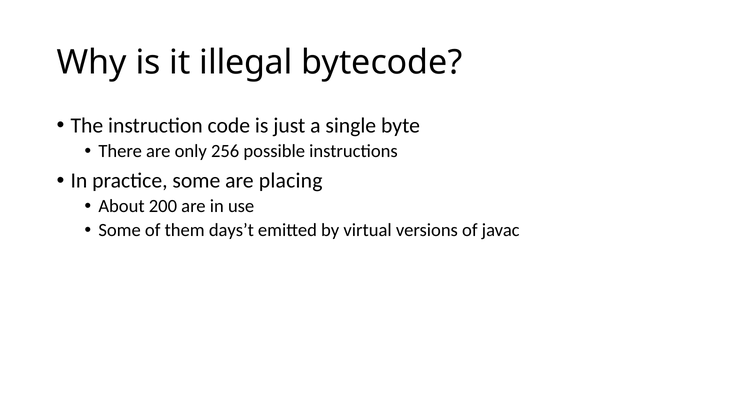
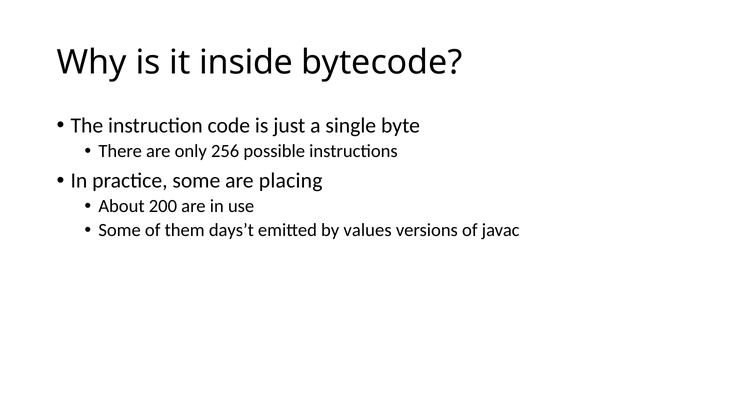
illegal: illegal -> inside (246, 62)
virtual: virtual -> values (368, 230)
